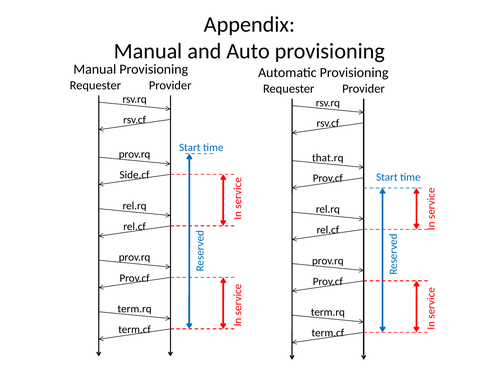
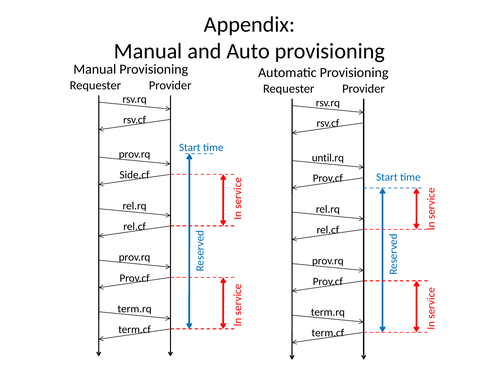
that.rq: that.rq -> until.rq (328, 158)
